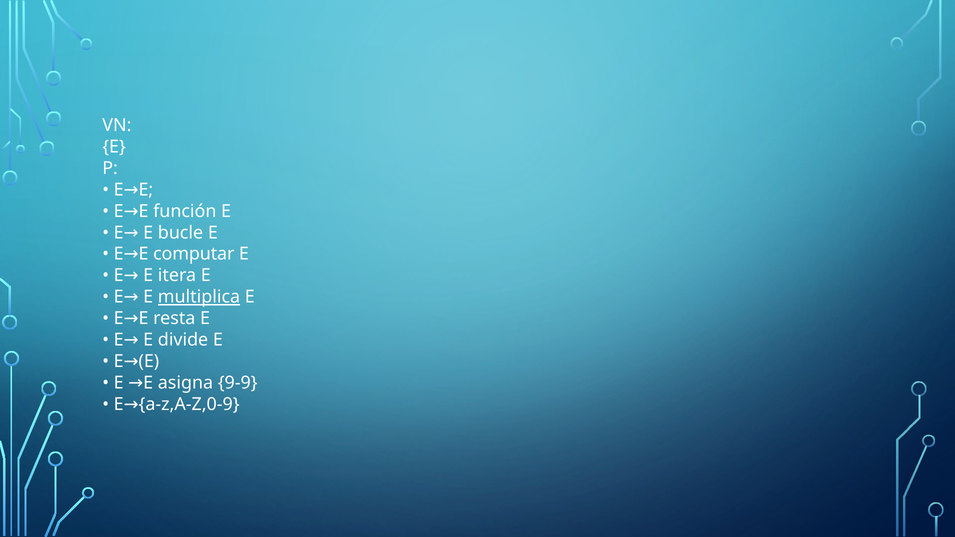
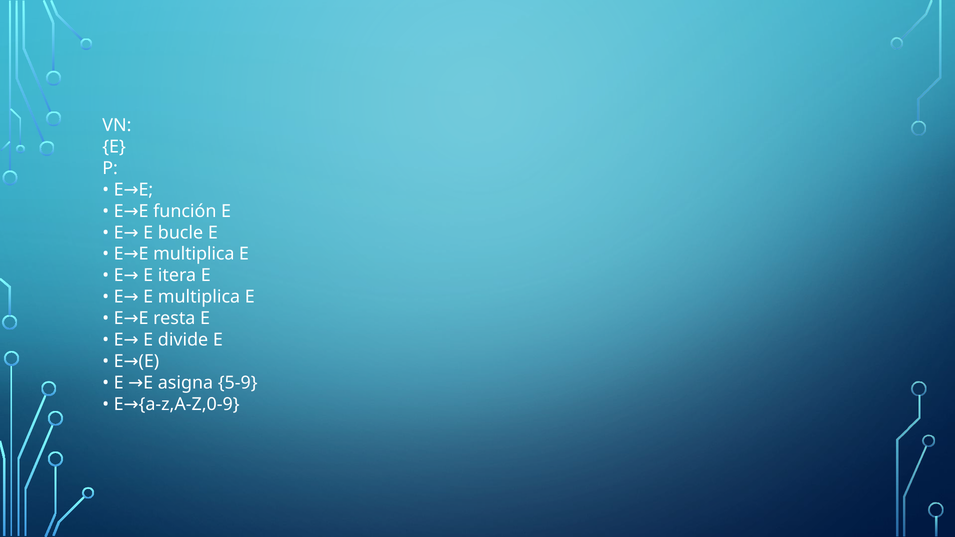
computar: computar -> multiplica (194, 254)
multiplica underline: present -> none (199, 297)
9-9: 9-9 -> 5-9 (238, 383)
